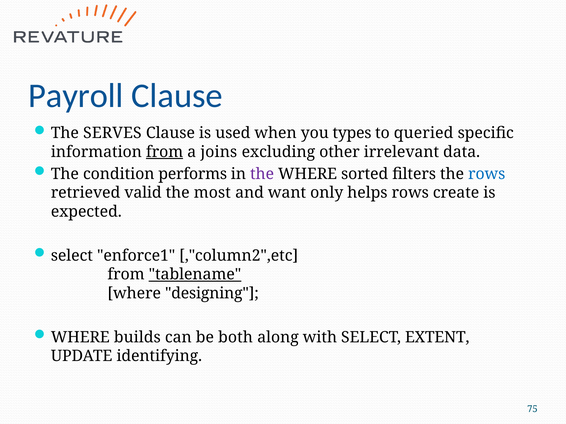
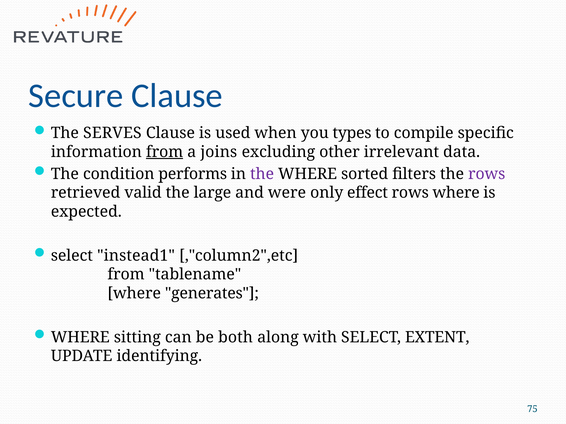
Payroll: Payroll -> Secure (76, 96)
queried: queried -> compile (424, 133)
rows colour: blue -> purple (487, 174)
most: most -> large (212, 193)
want: want -> were (287, 193)
helps: helps -> effect (367, 193)
rows create: create -> where (456, 193)
enforce1: enforce1 -> instead1 (136, 256)
tablename underline: present -> none (195, 275)
designing: designing -> generates (212, 294)
builds: builds -> sitting (137, 338)
